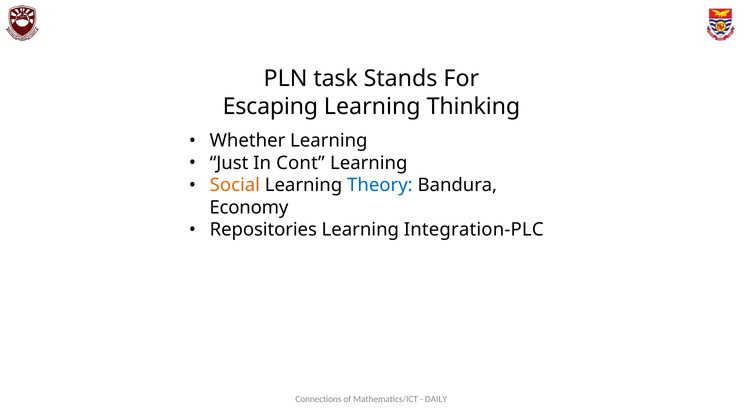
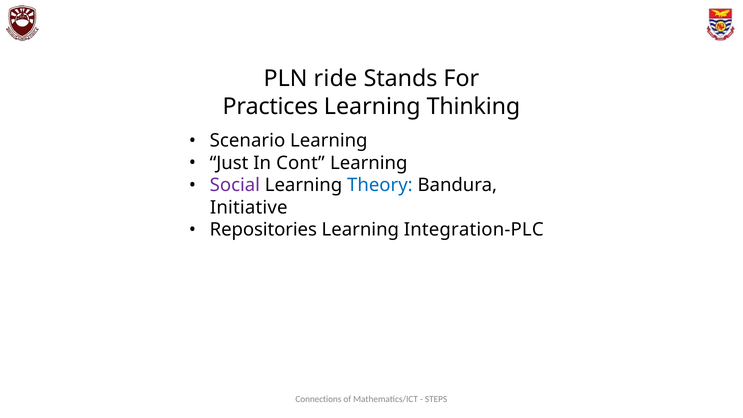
task: task -> ride (335, 79)
Escaping: Escaping -> Practices (270, 106)
Whether: Whether -> Scenario (248, 141)
Social colour: orange -> purple (235, 185)
Economy: Economy -> Initiative (249, 207)
DAILY: DAILY -> STEPS (436, 399)
